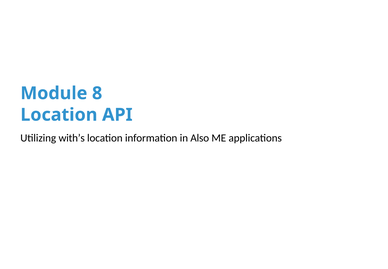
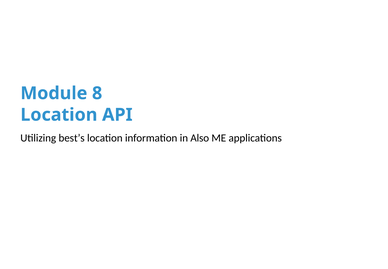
with’s: with’s -> best’s (72, 138)
